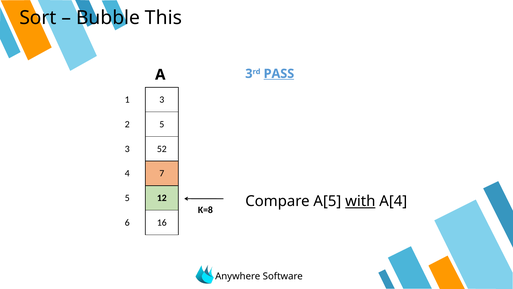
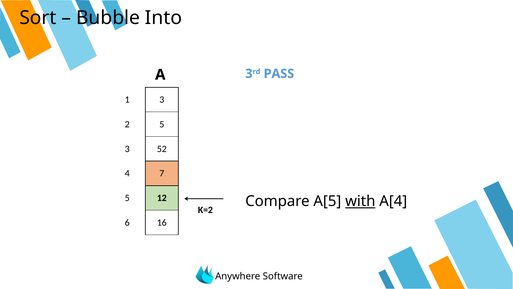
This: This -> Into (164, 18)
PASS underline: present -> none (279, 74)
Κ=8: Κ=8 -> Κ=2 (205, 210)
